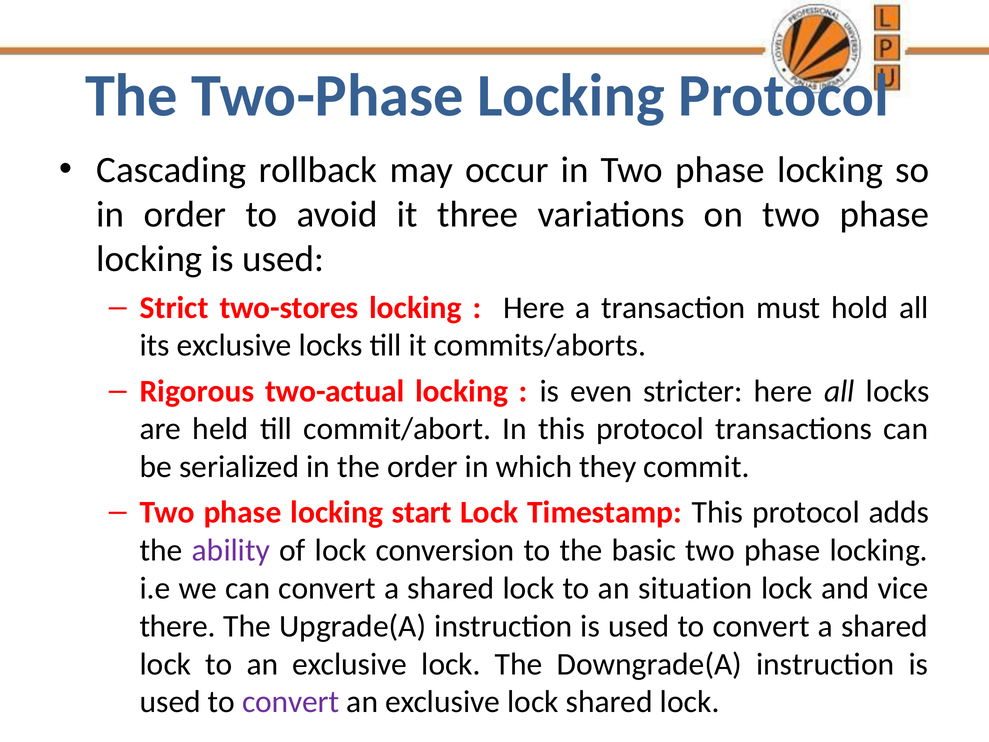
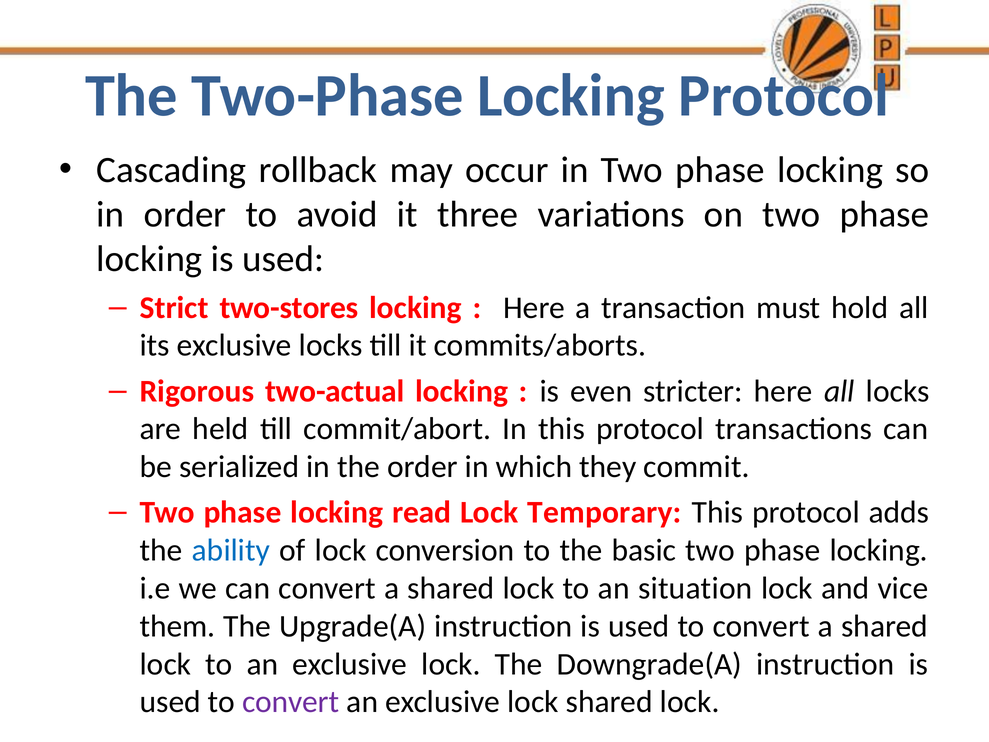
start: start -> read (422, 512)
Timestamp: Timestamp -> Temporary (605, 512)
ability colour: purple -> blue (231, 550)
there: there -> them (178, 626)
